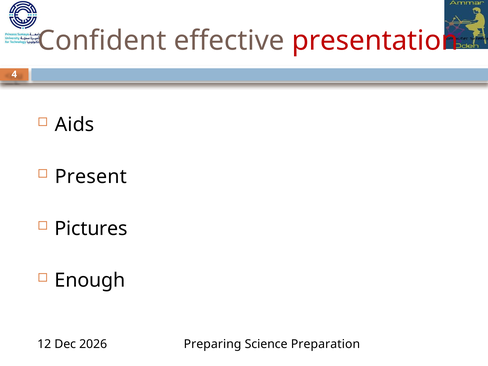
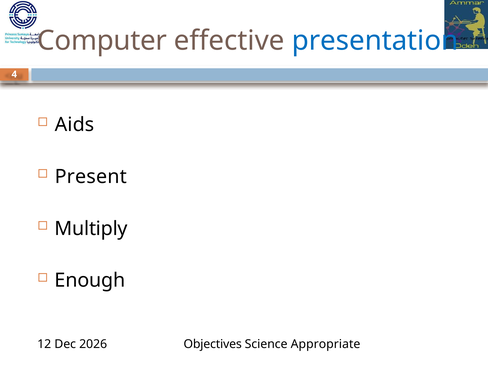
Confident: Confident -> Computer (102, 41)
presentation colour: red -> blue (375, 41)
Pictures: Pictures -> Multiply (91, 229)
Preparing: Preparing -> Objectives (213, 344)
Preparation: Preparation -> Appropriate (326, 344)
